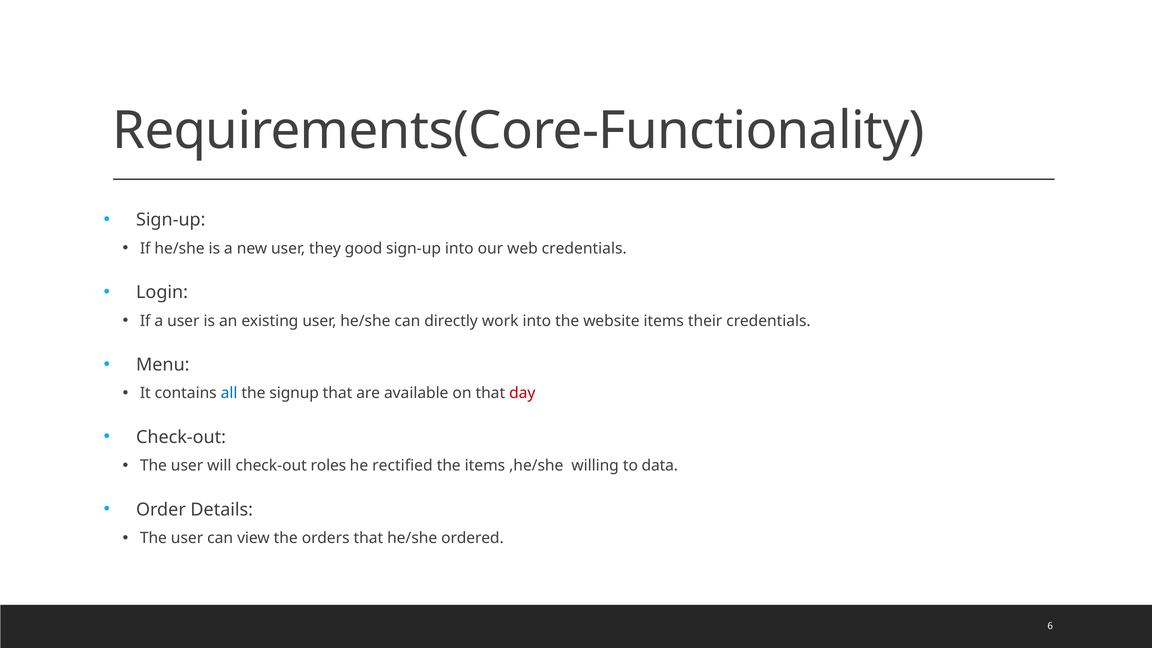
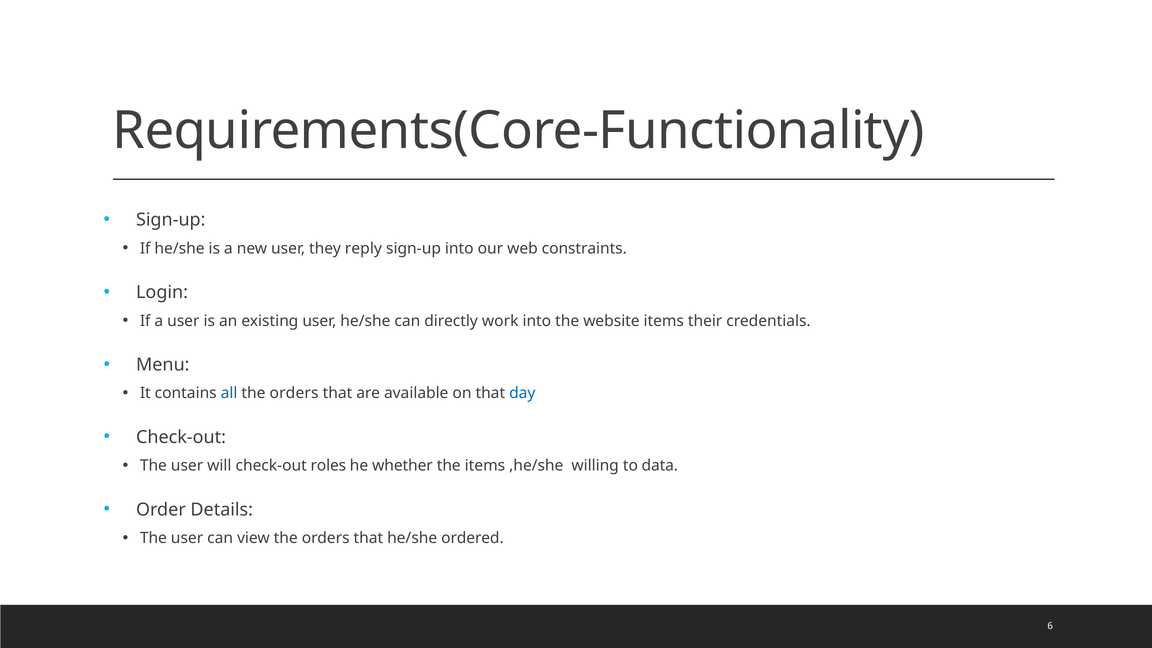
good: good -> reply (363, 248)
web credentials: credentials -> constraints (584, 248)
signup: signup -> orders (294, 393)
day colour: red -> blue (522, 393)
rectified: rectified -> whether (403, 466)
